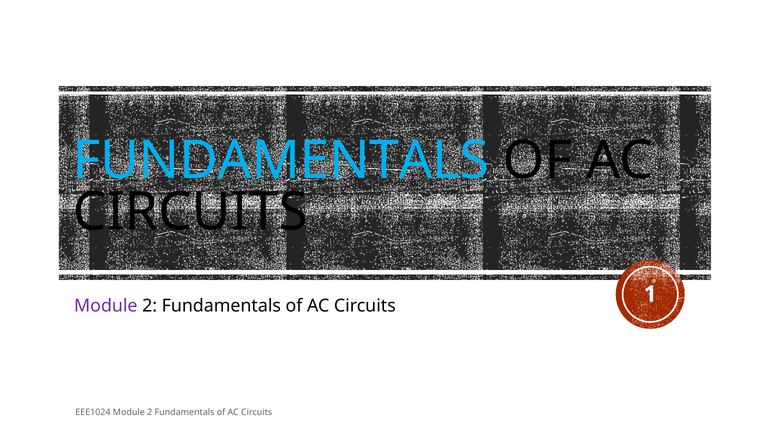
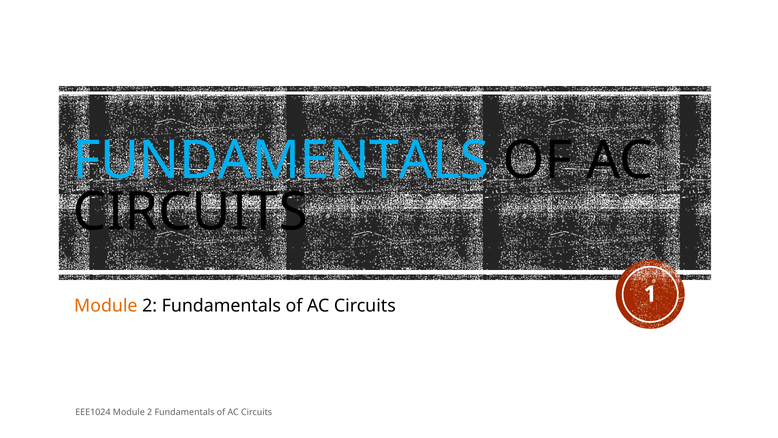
Module colour: purple -> orange (106, 305)
